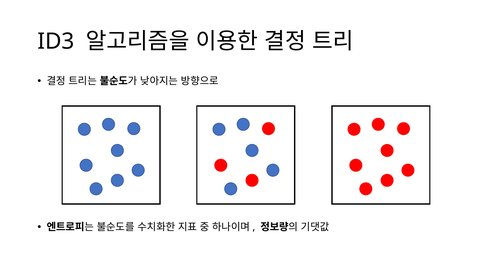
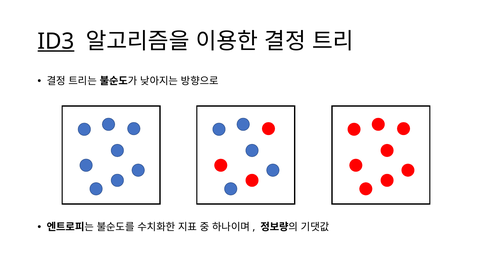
ID3 underline: none -> present (56, 41)
